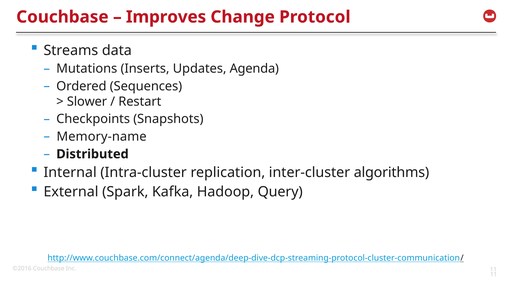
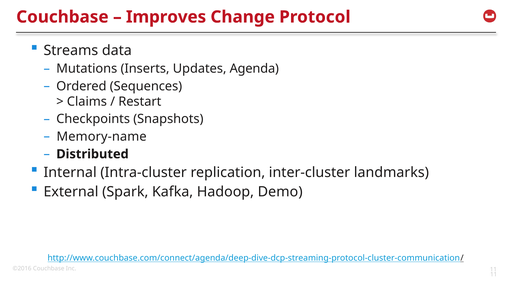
Slower: Slower -> Claims (87, 102)
algorithms: algorithms -> landmarks (391, 173)
Query: Query -> Demo (280, 192)
